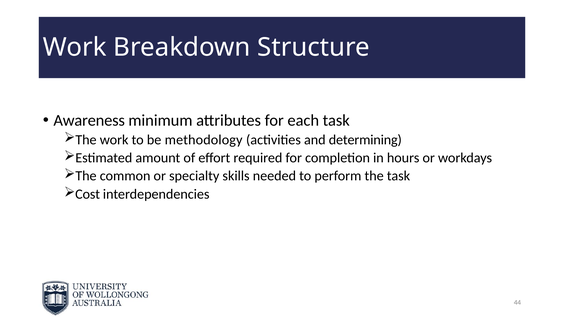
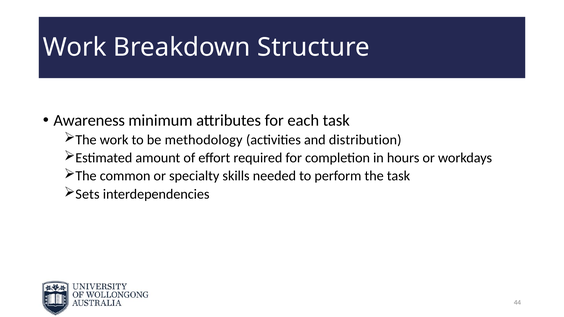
determining: determining -> distribution (365, 140)
Cost: Cost -> Sets (87, 194)
